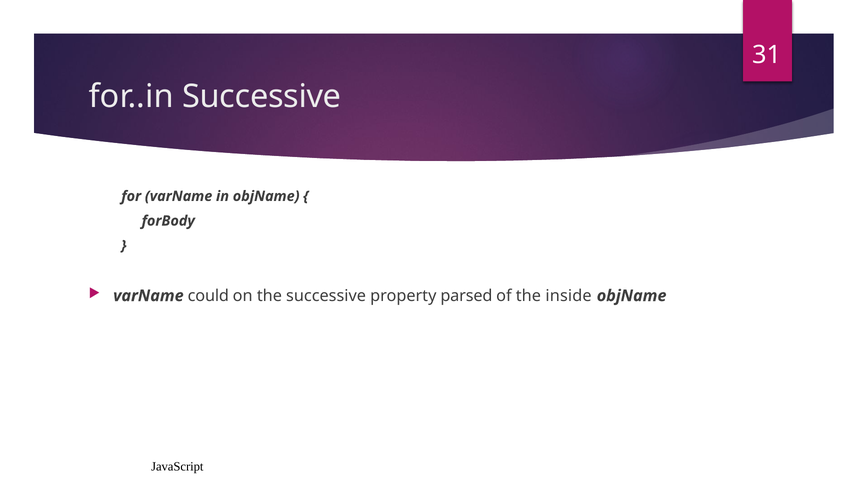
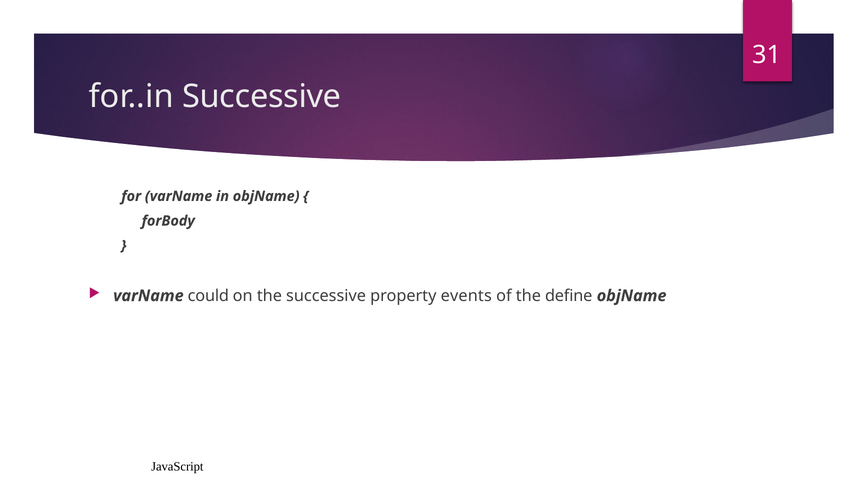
parsed: parsed -> events (466, 296)
inside: inside -> define (569, 296)
